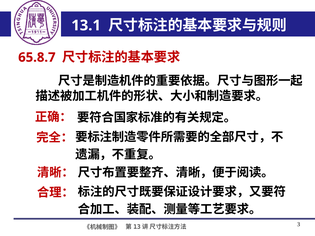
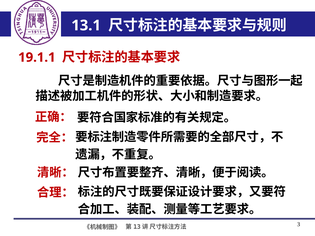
65.8.7: 65.8.7 -> 19.1.1 (37, 57)
